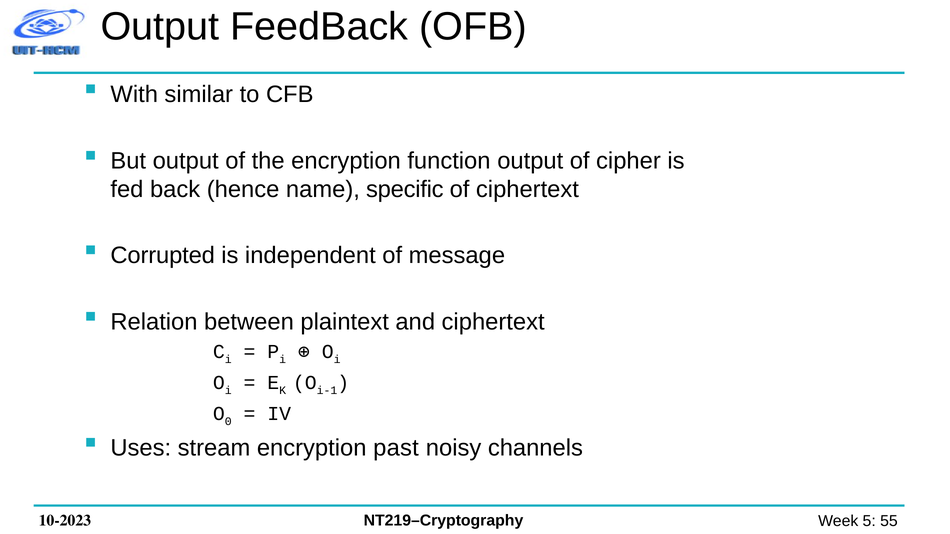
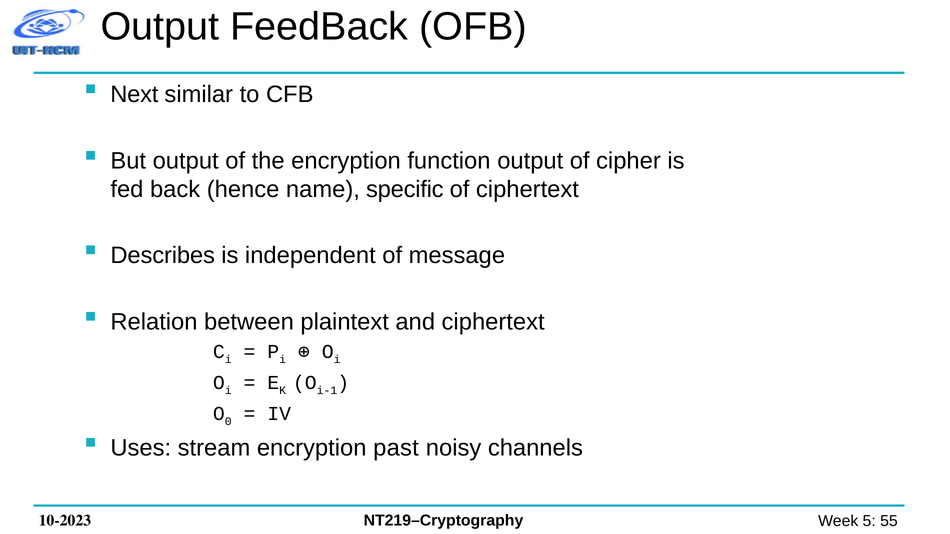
With: With -> Next (134, 94)
Corrupted: Corrupted -> Describes (163, 256)
